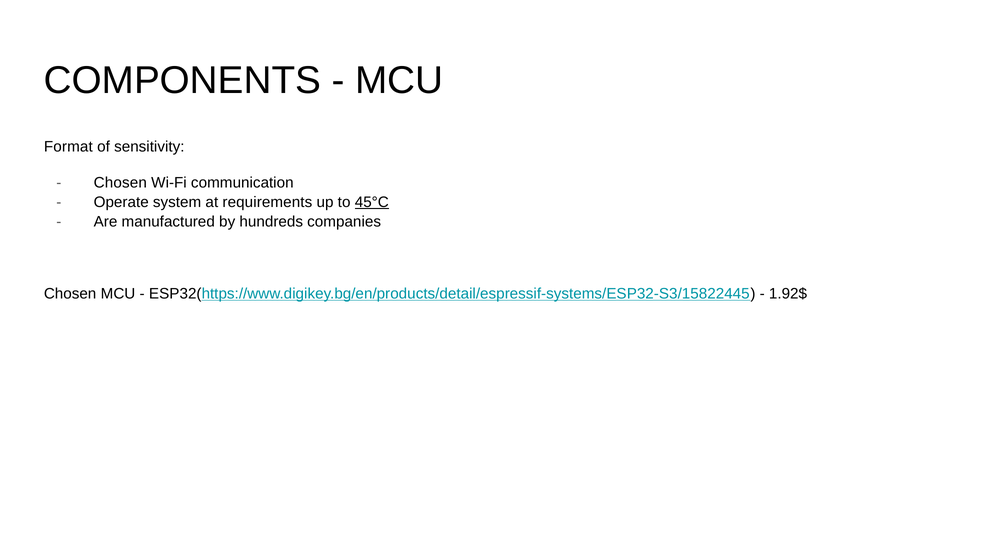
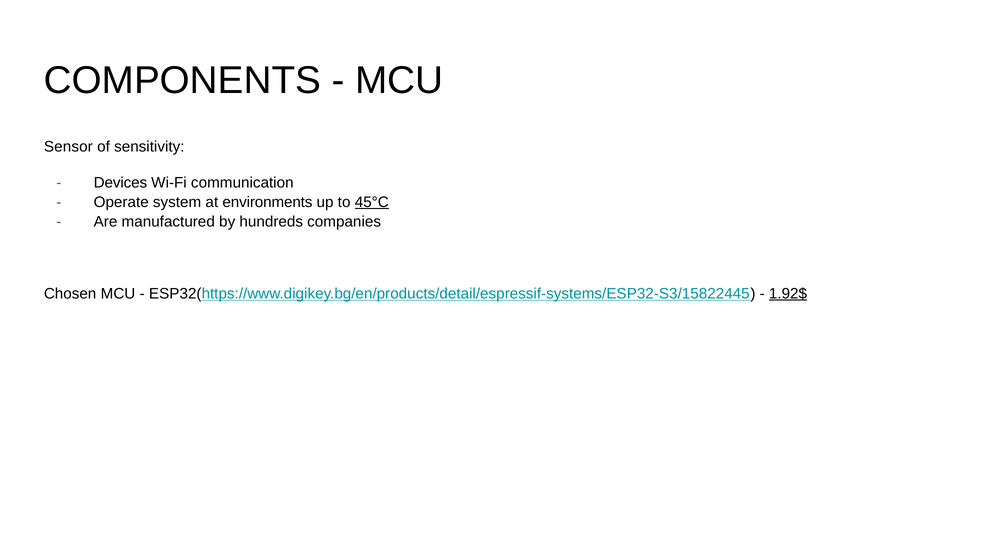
Format: Format -> Sensor (68, 147)
Chosen: Chosen -> Devices (120, 183)
requirements: requirements -> environments (267, 202)
1.92$ underline: none -> present (788, 294)
